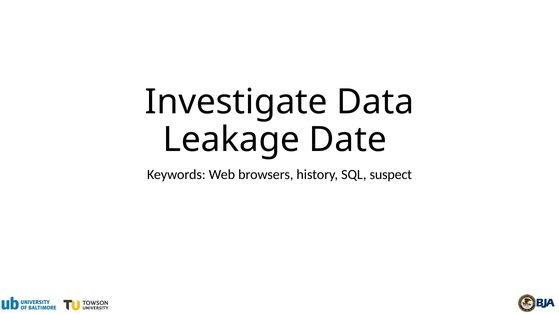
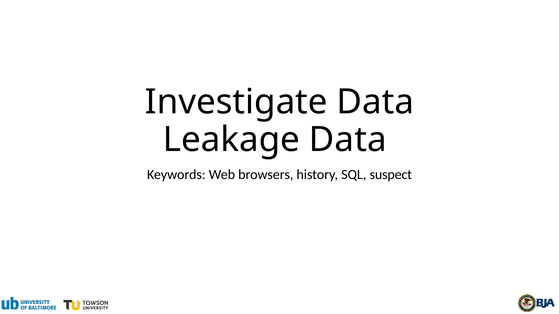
Leakage Date: Date -> Data (348, 140)
